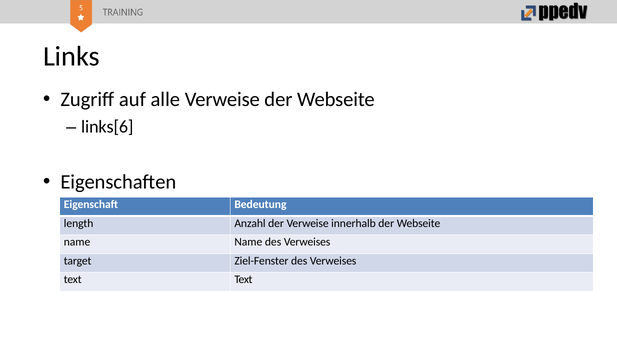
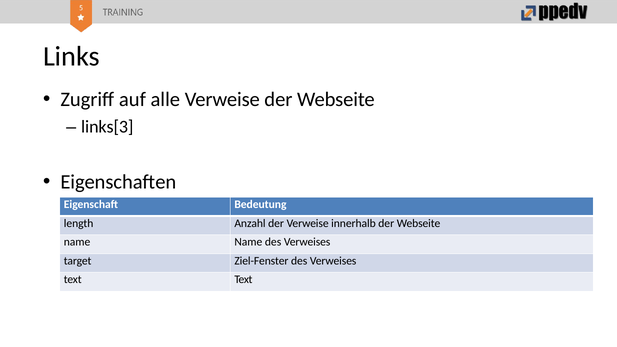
links[6: links[6 -> links[3 (107, 127)
